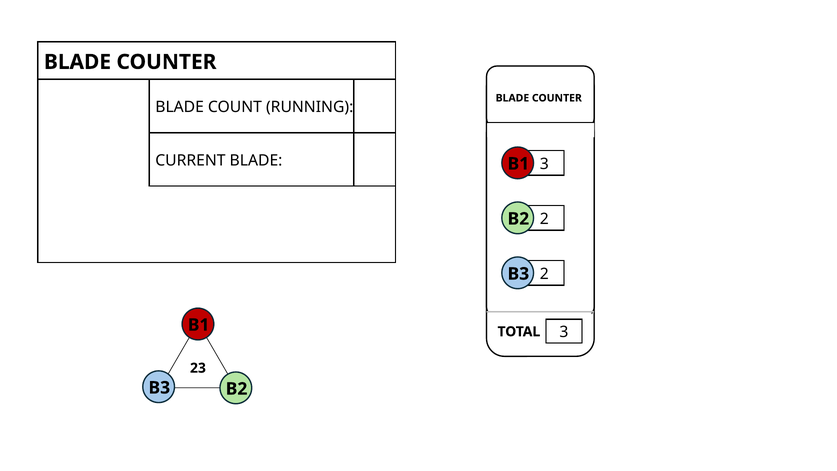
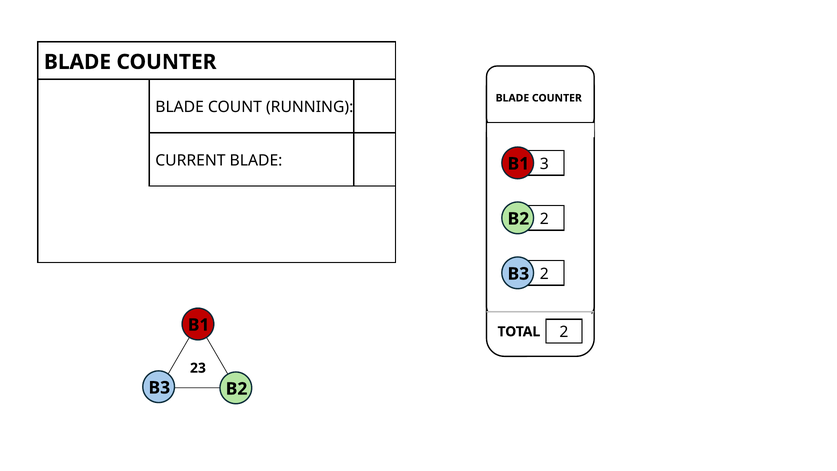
TOTAL 3: 3 -> 2 (564, 332)
